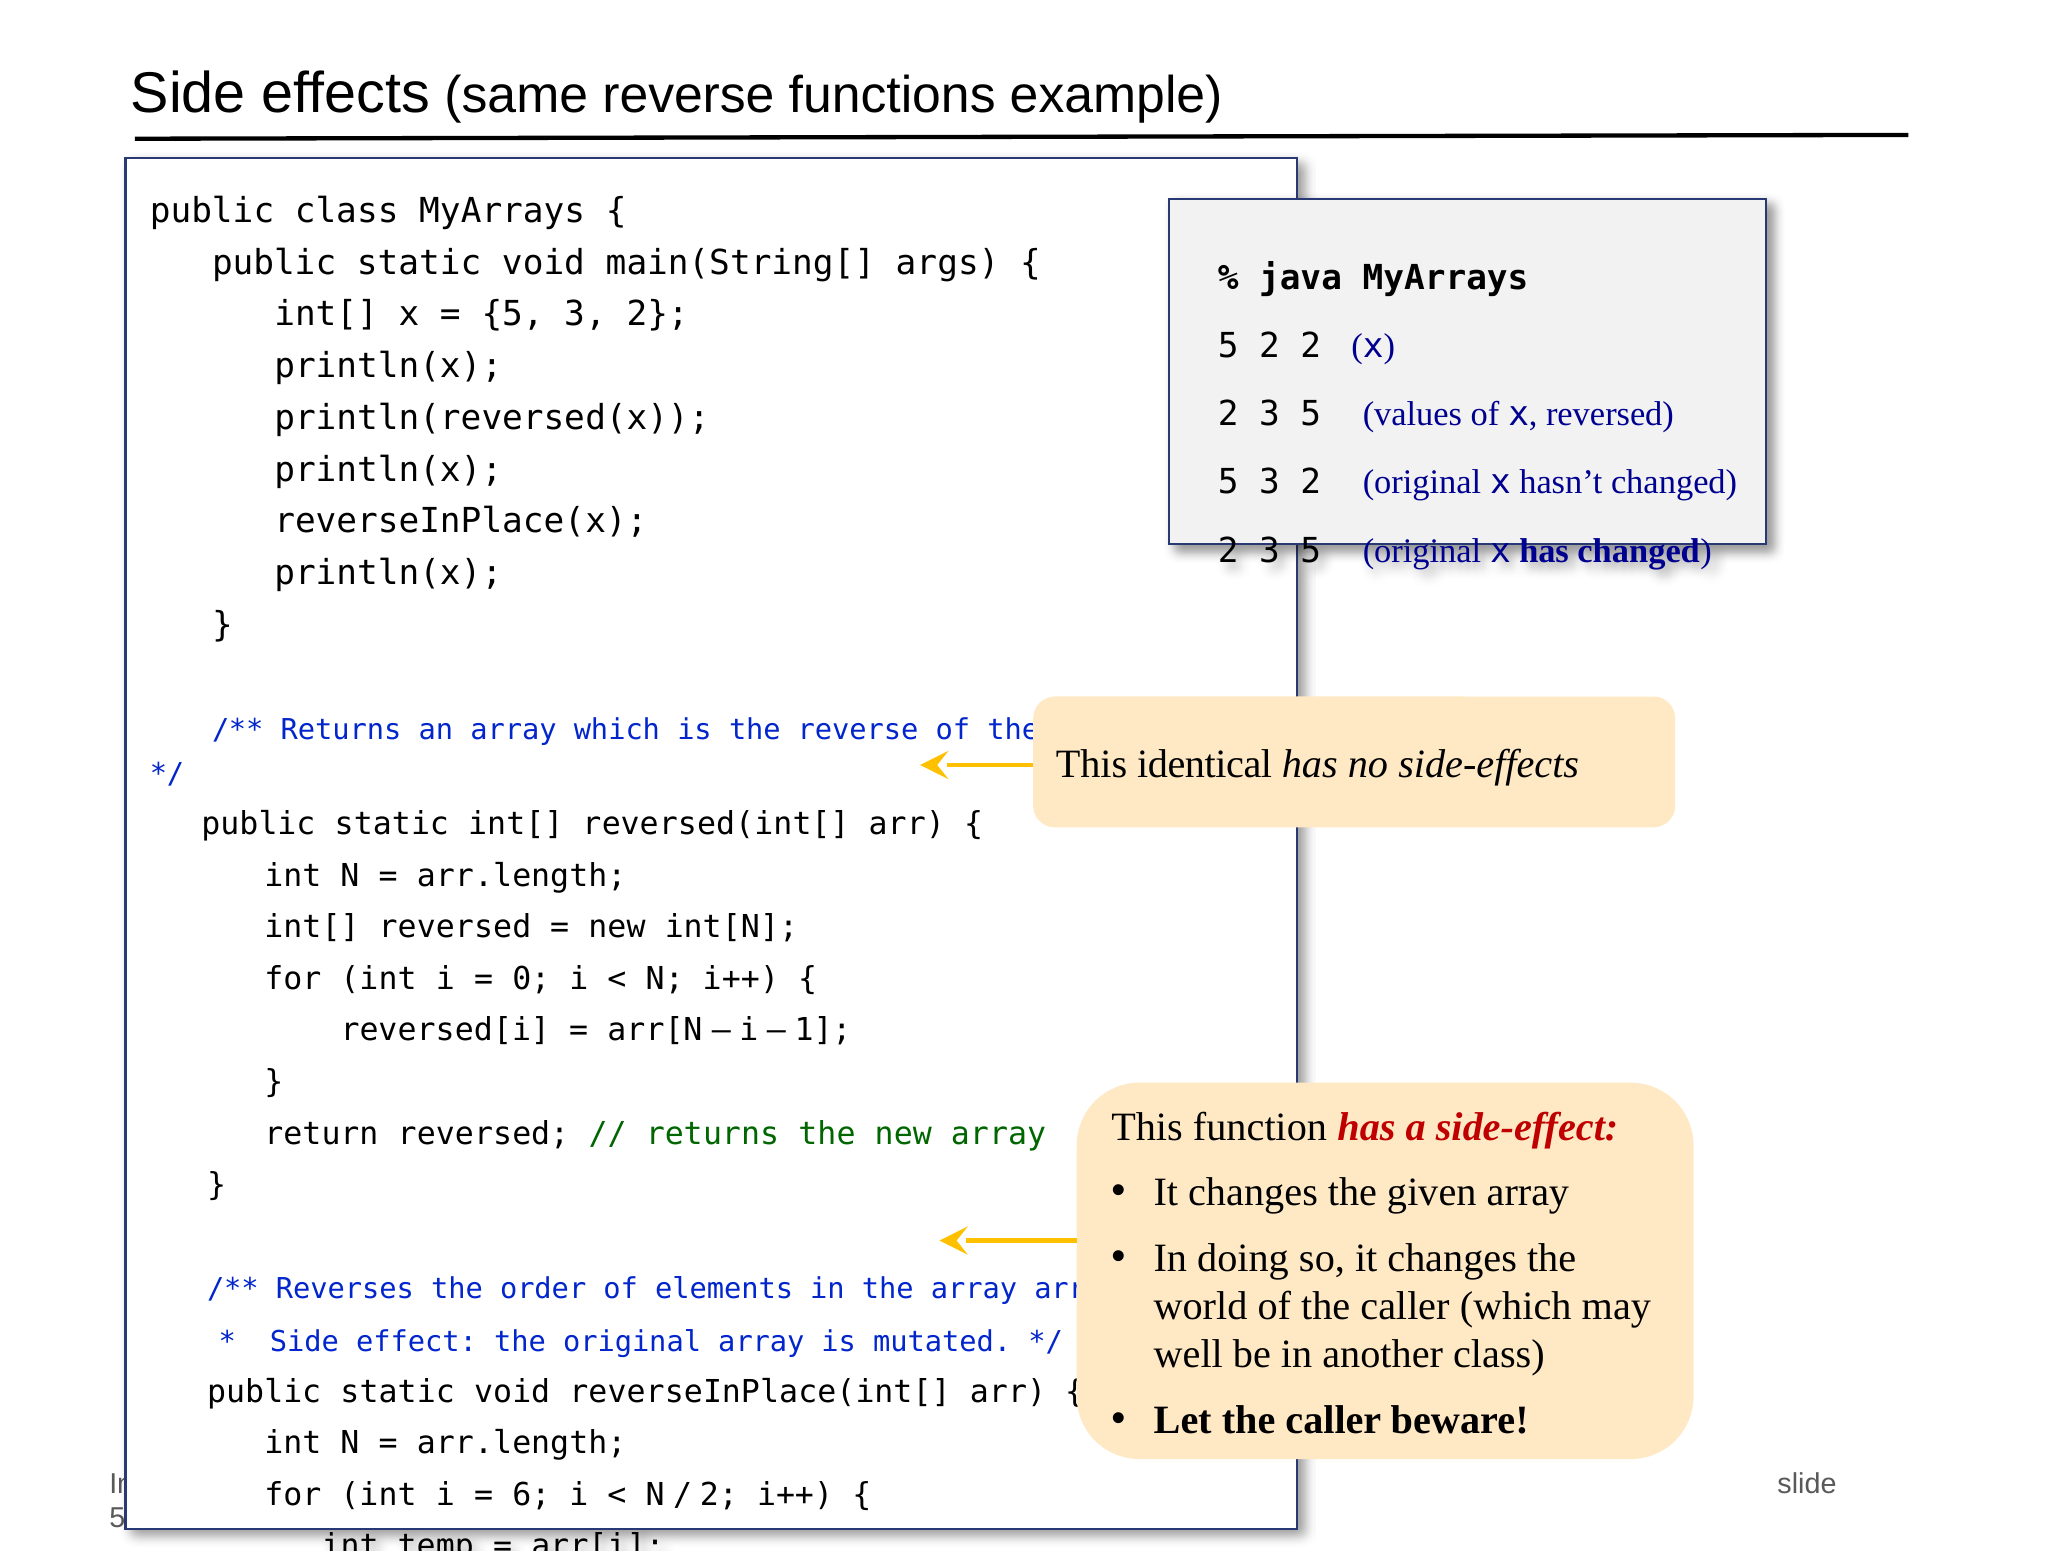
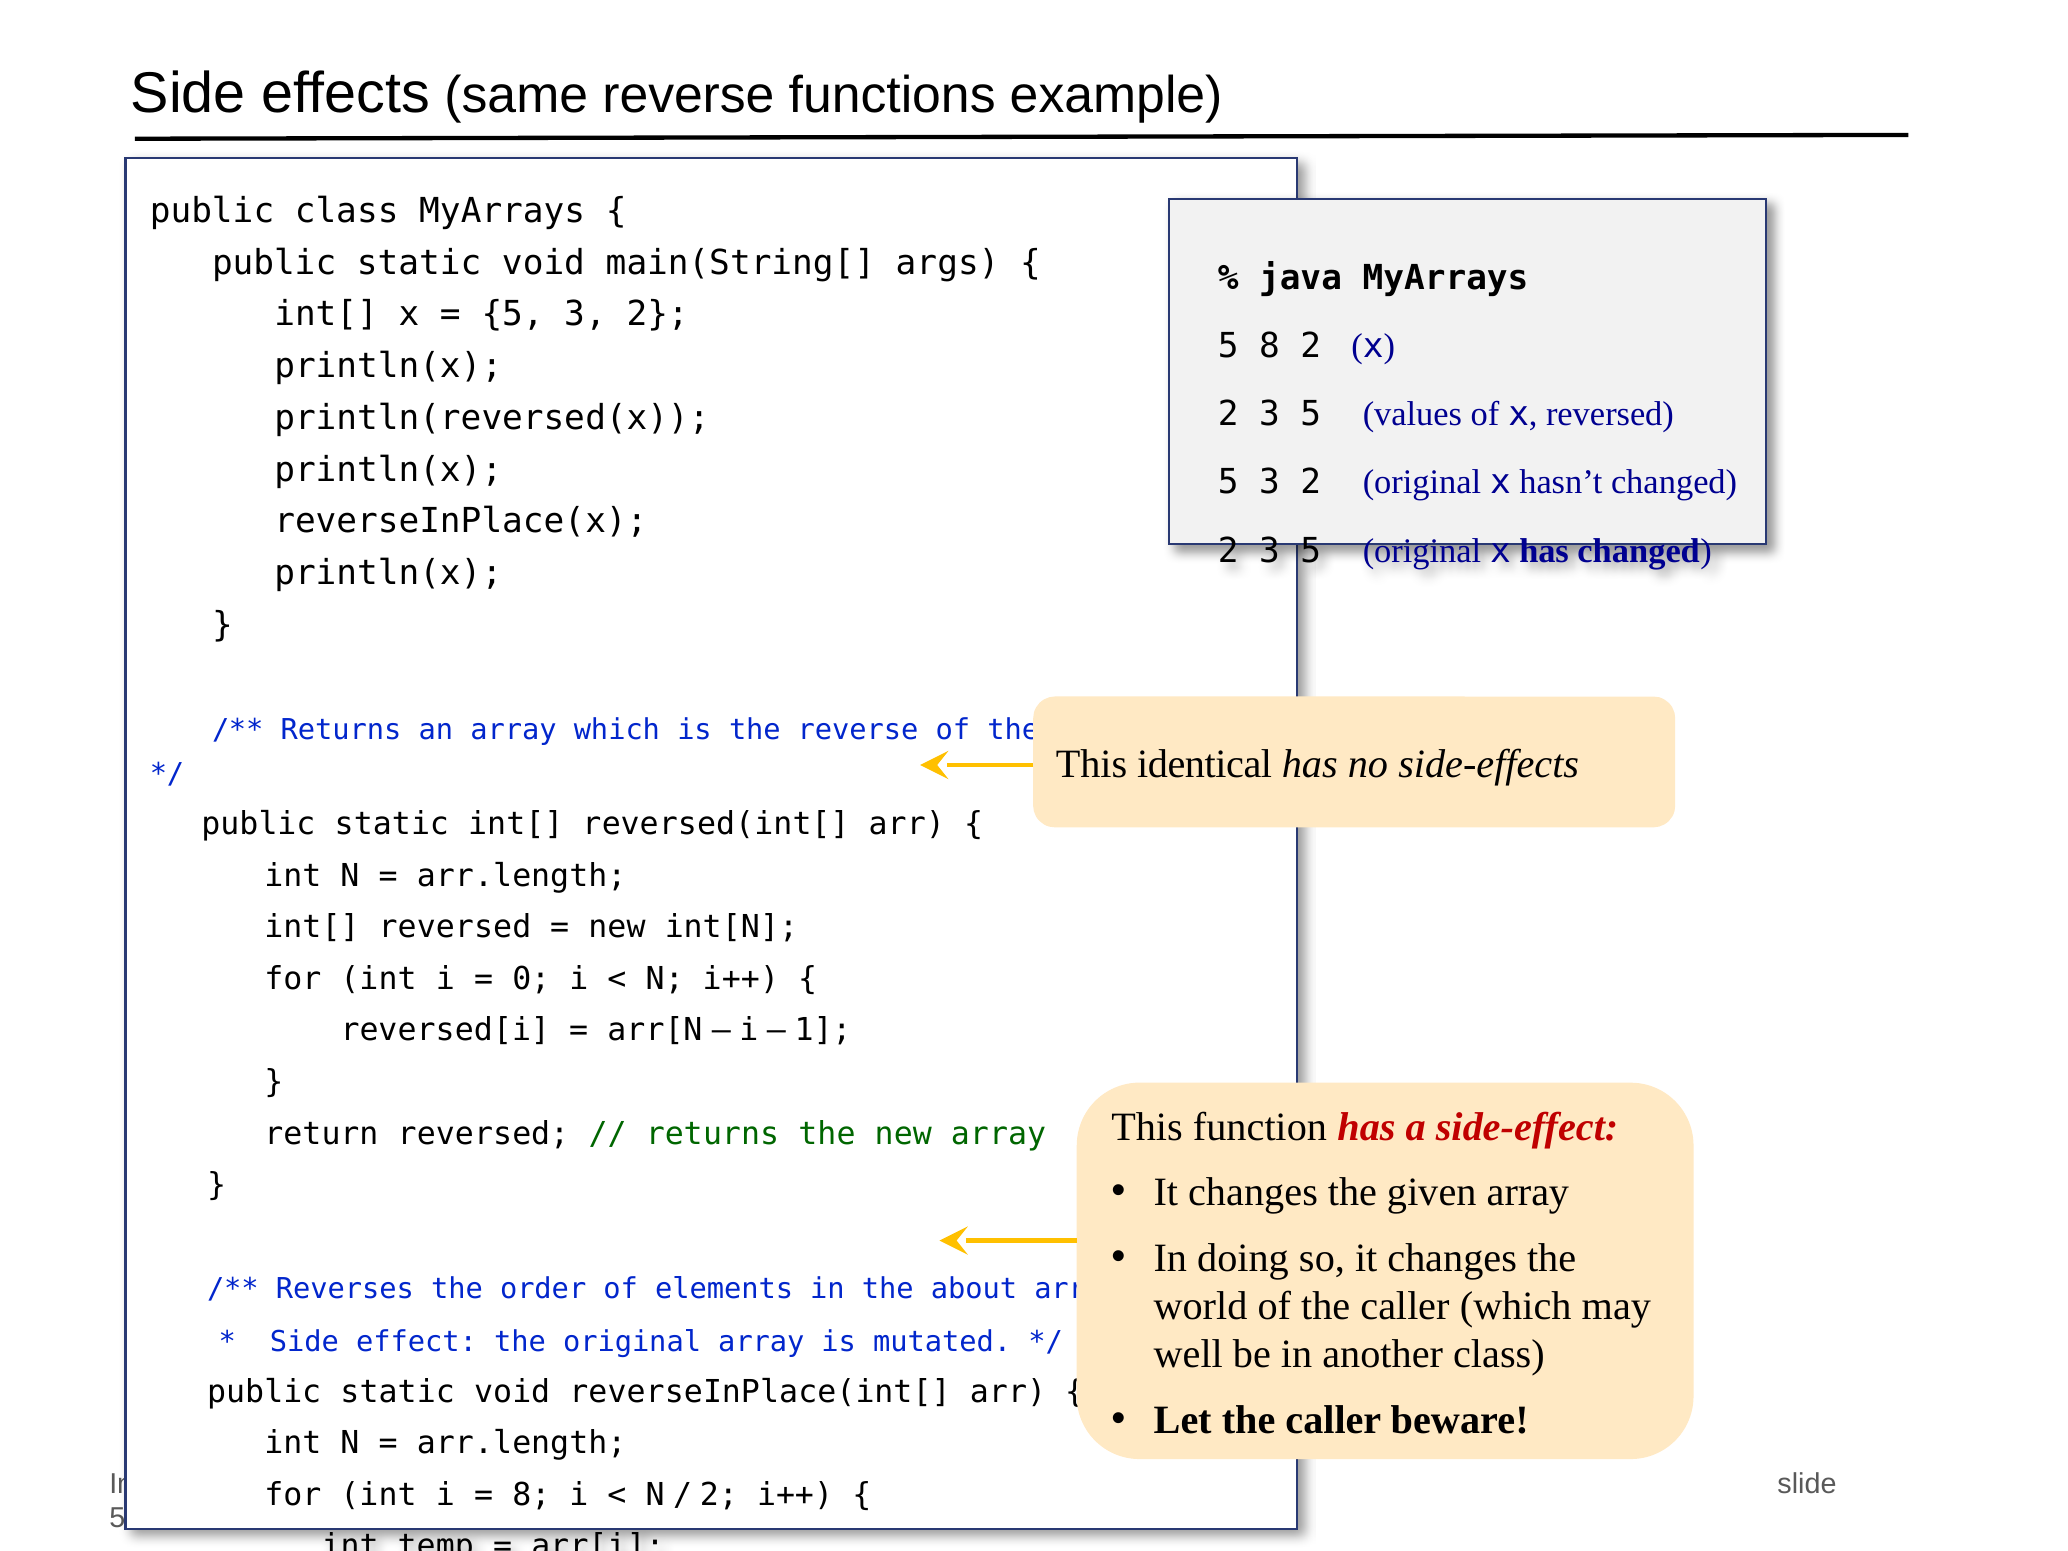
5 2: 2 -> 8 (1269, 346)
the array: array -> about (974, 1289)
6: 6 -> 8 (531, 1495)
